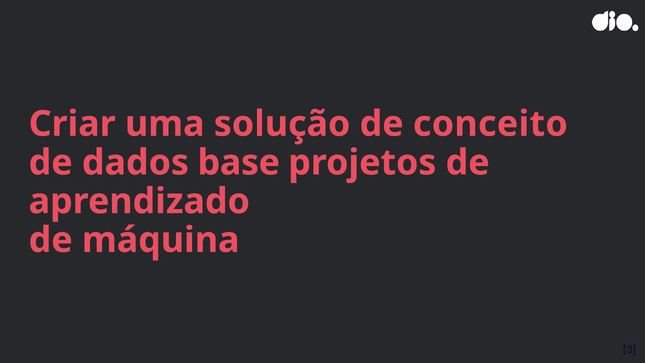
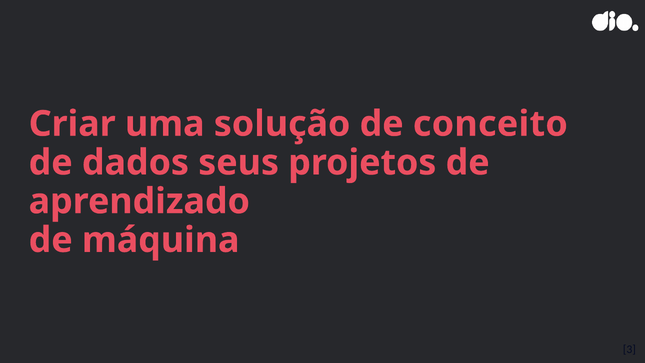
base: base -> seus (239, 163)
